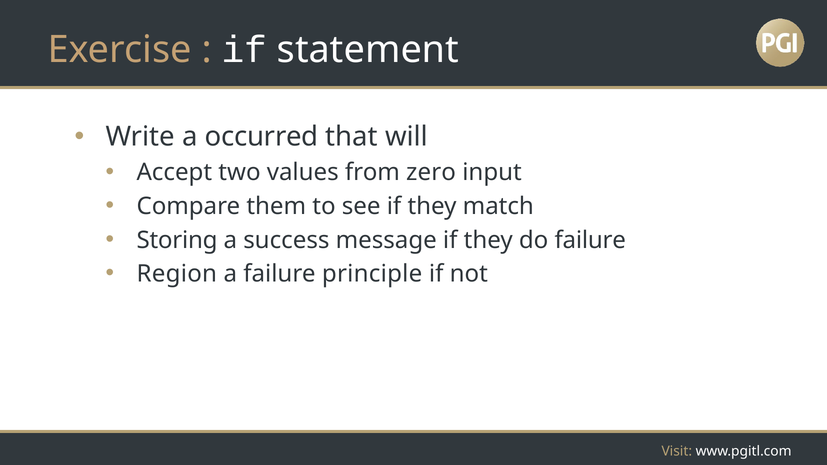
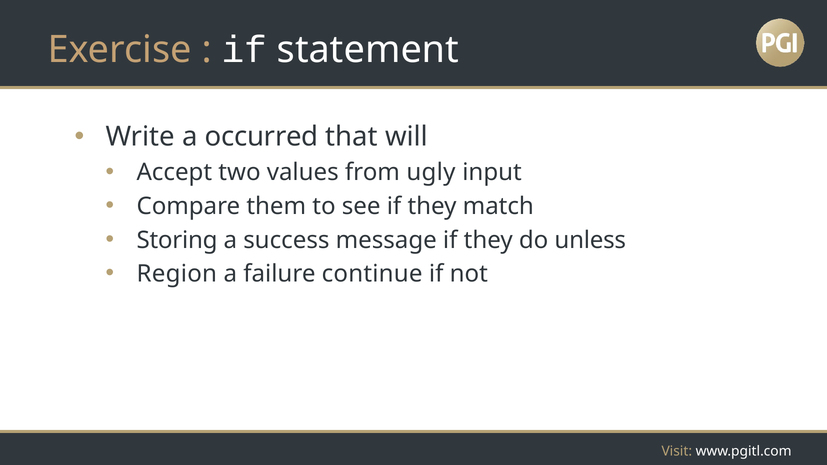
zero: zero -> ugly (431, 173)
do failure: failure -> unless (590, 240)
principle: principle -> continue (372, 274)
